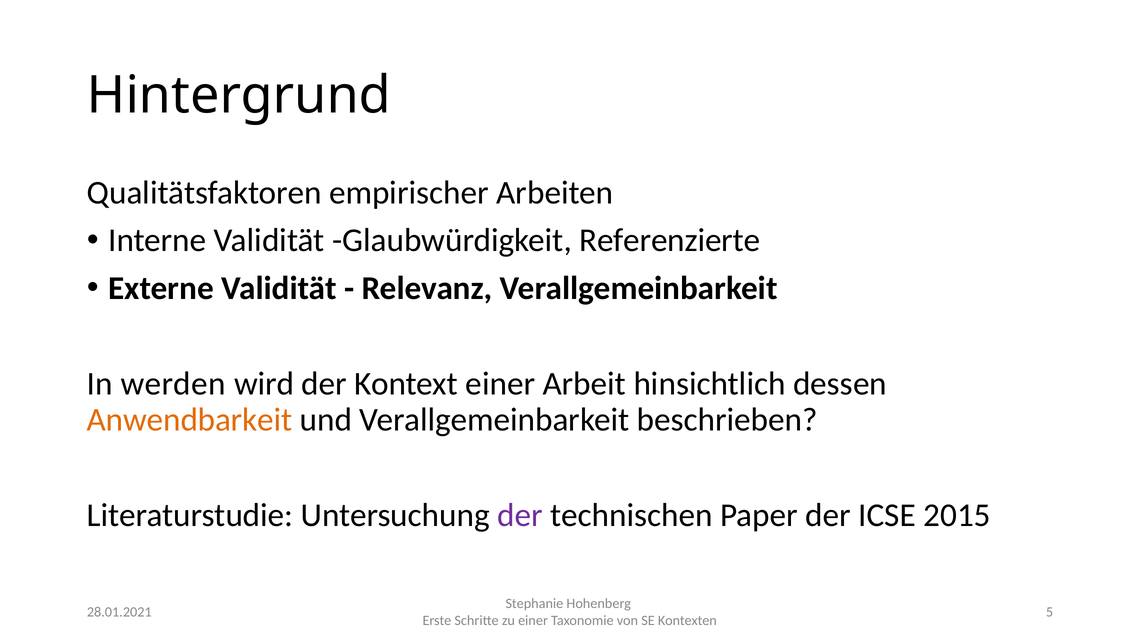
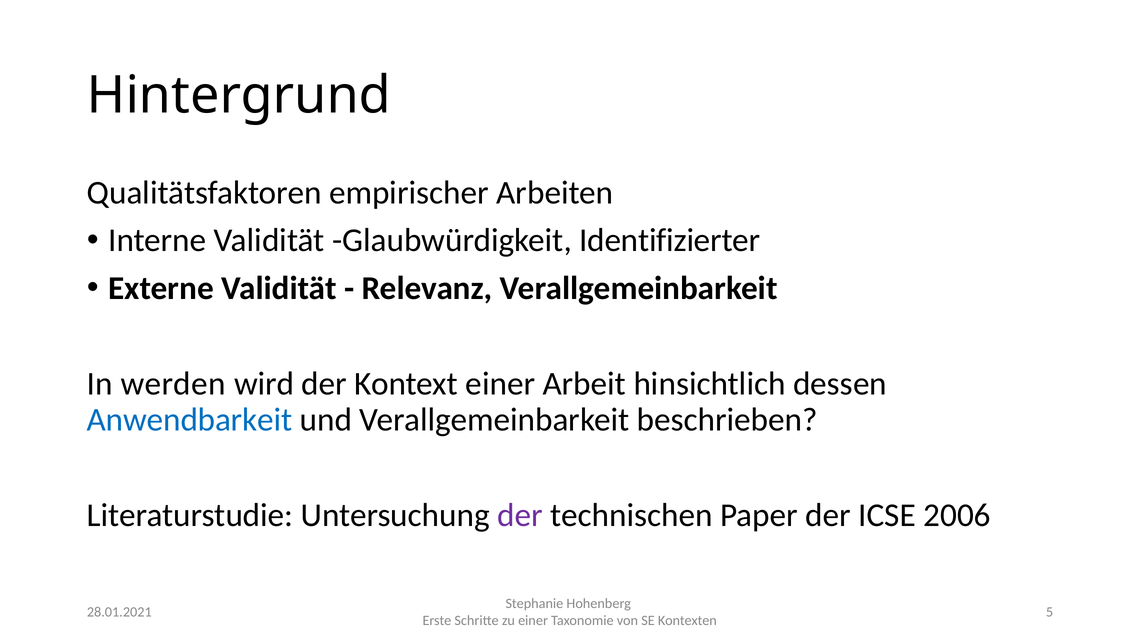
Referenzierte: Referenzierte -> Identifizierter (670, 241)
Anwendbarkeit colour: orange -> blue (190, 420)
2015: 2015 -> 2006 (957, 515)
